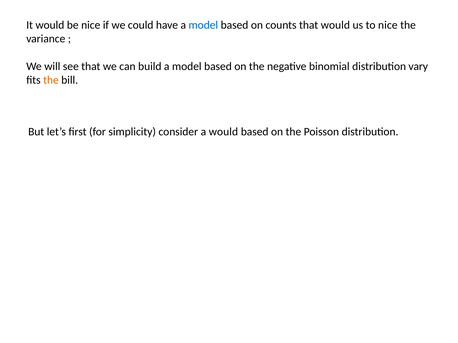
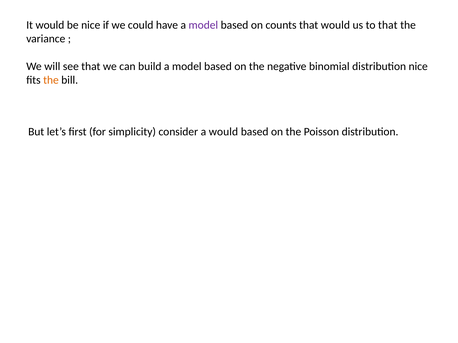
model colour: blue -> purple (203, 25)
to nice: nice -> that (388, 25)
distribution vary: vary -> nice (418, 66)
